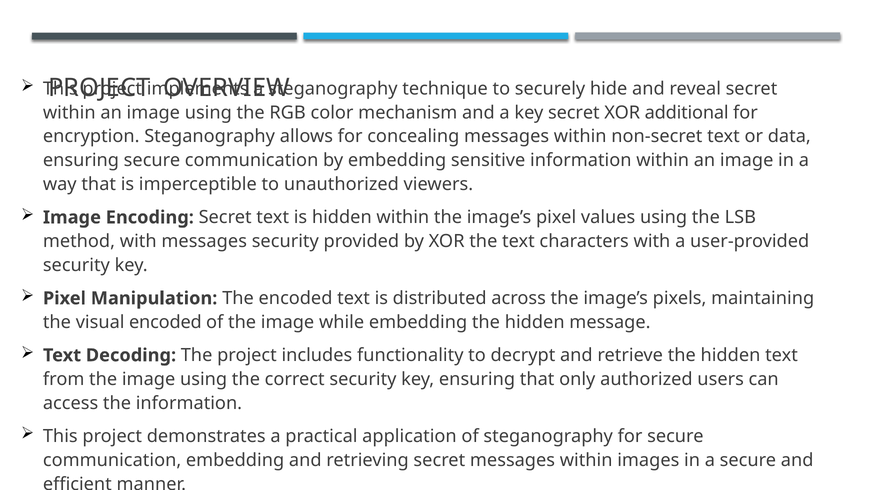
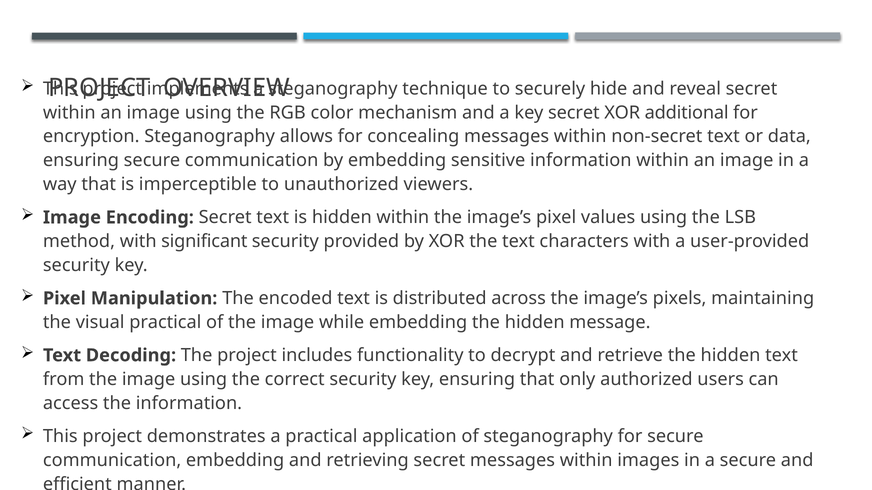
with messages: messages -> significant (204, 242)
visual encoded: encoded -> practical (165, 323)
